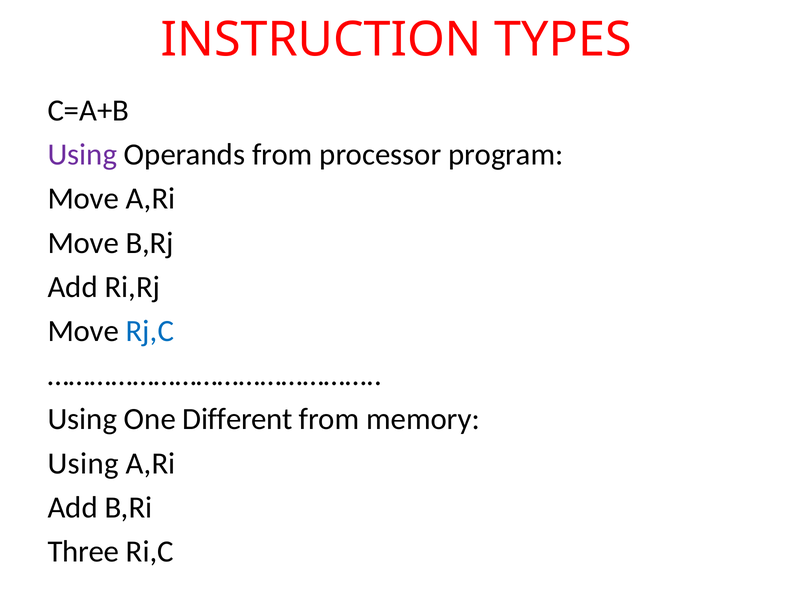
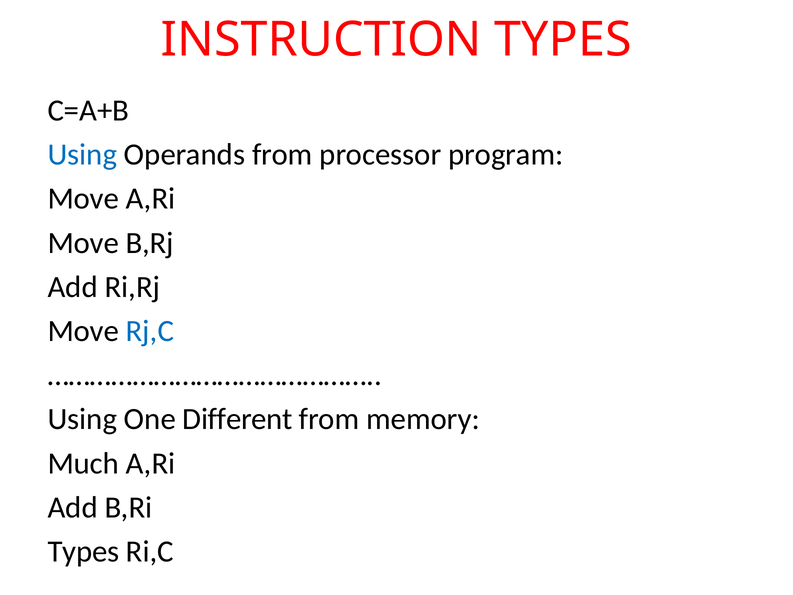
Using colour: purple -> blue (82, 155)
Using: Using -> Much (83, 463)
Three: Three -> Types (83, 551)
